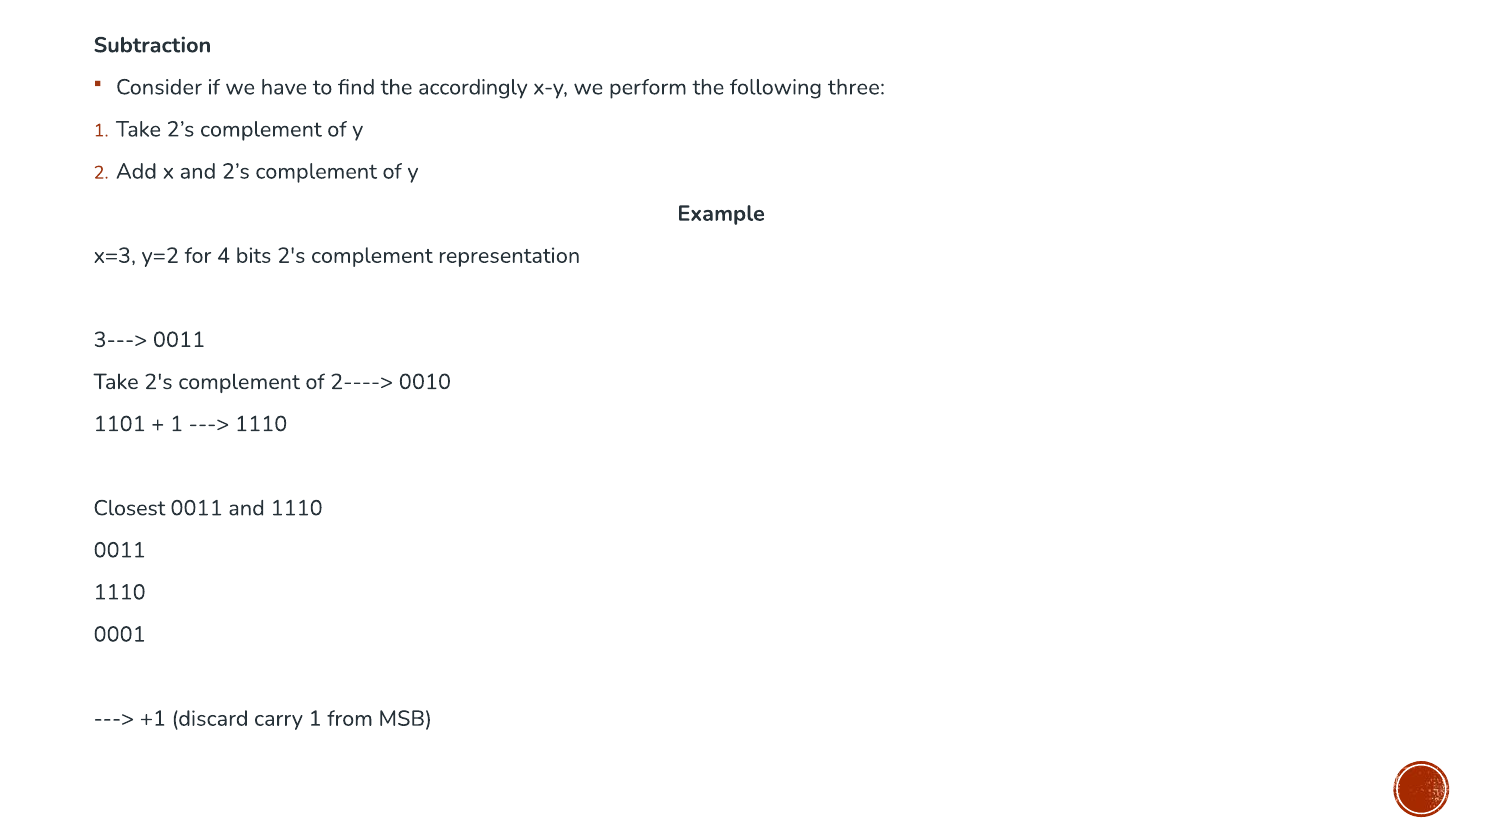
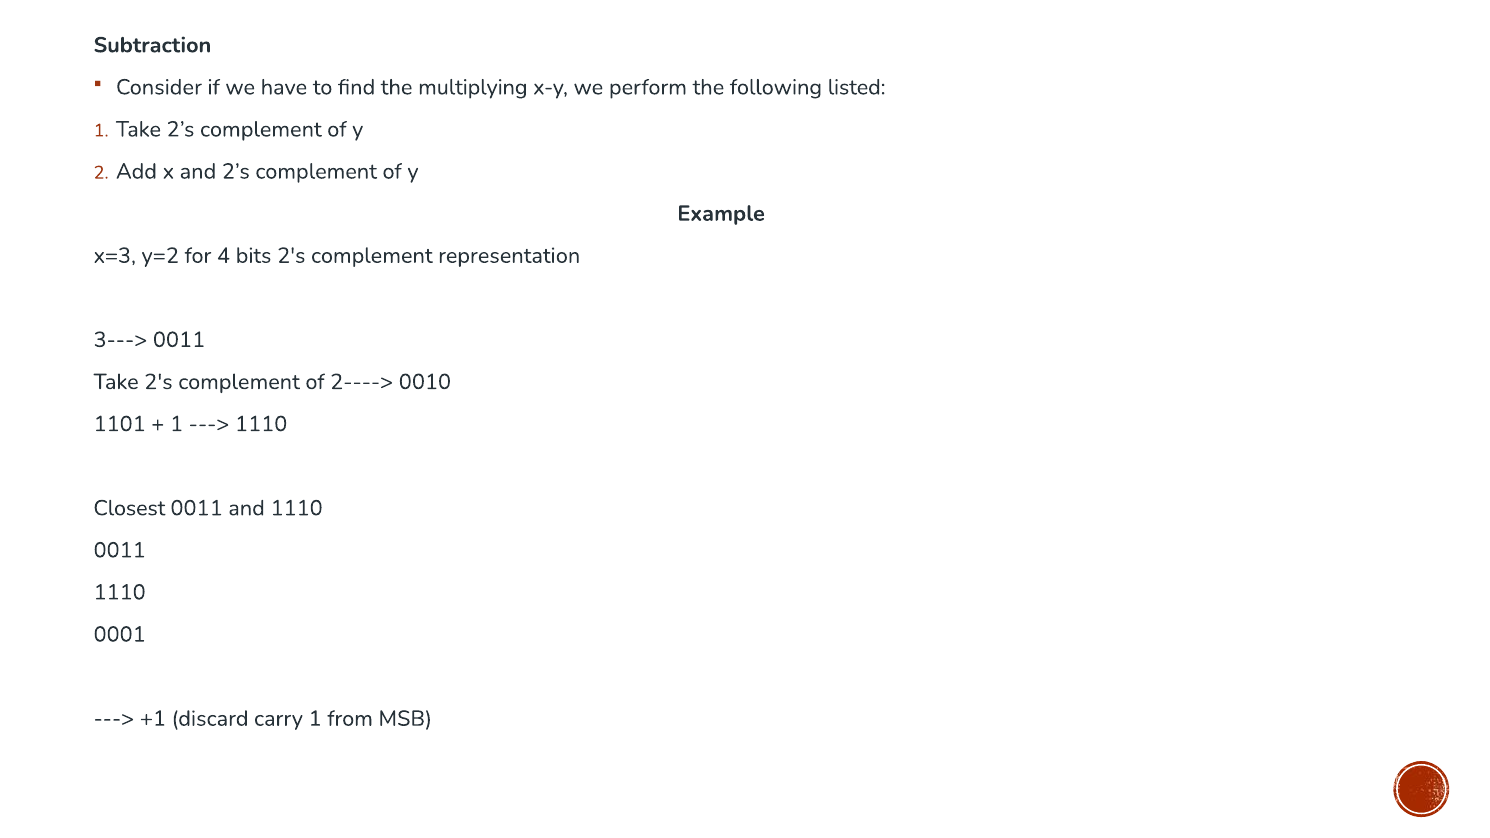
accordingly: accordingly -> multiplying (473, 87)
three: three -> listed (857, 87)
